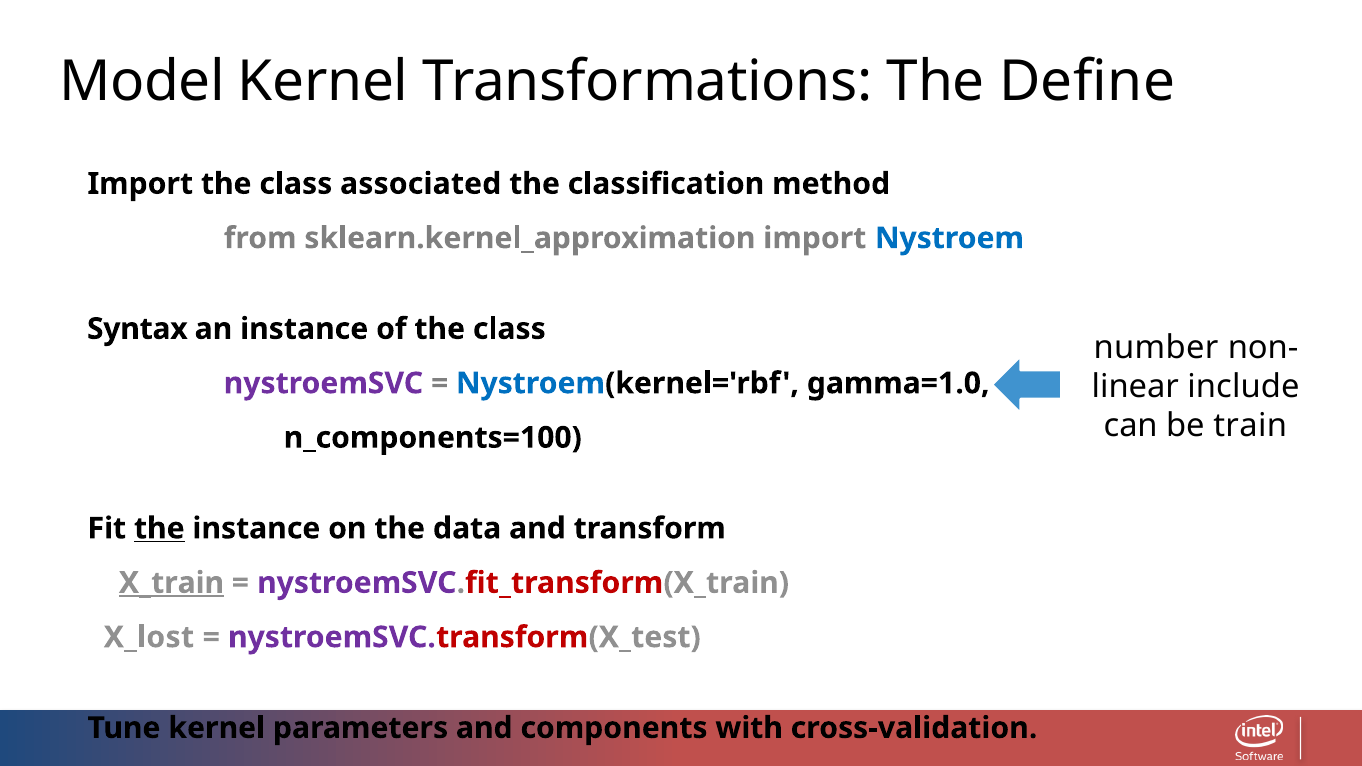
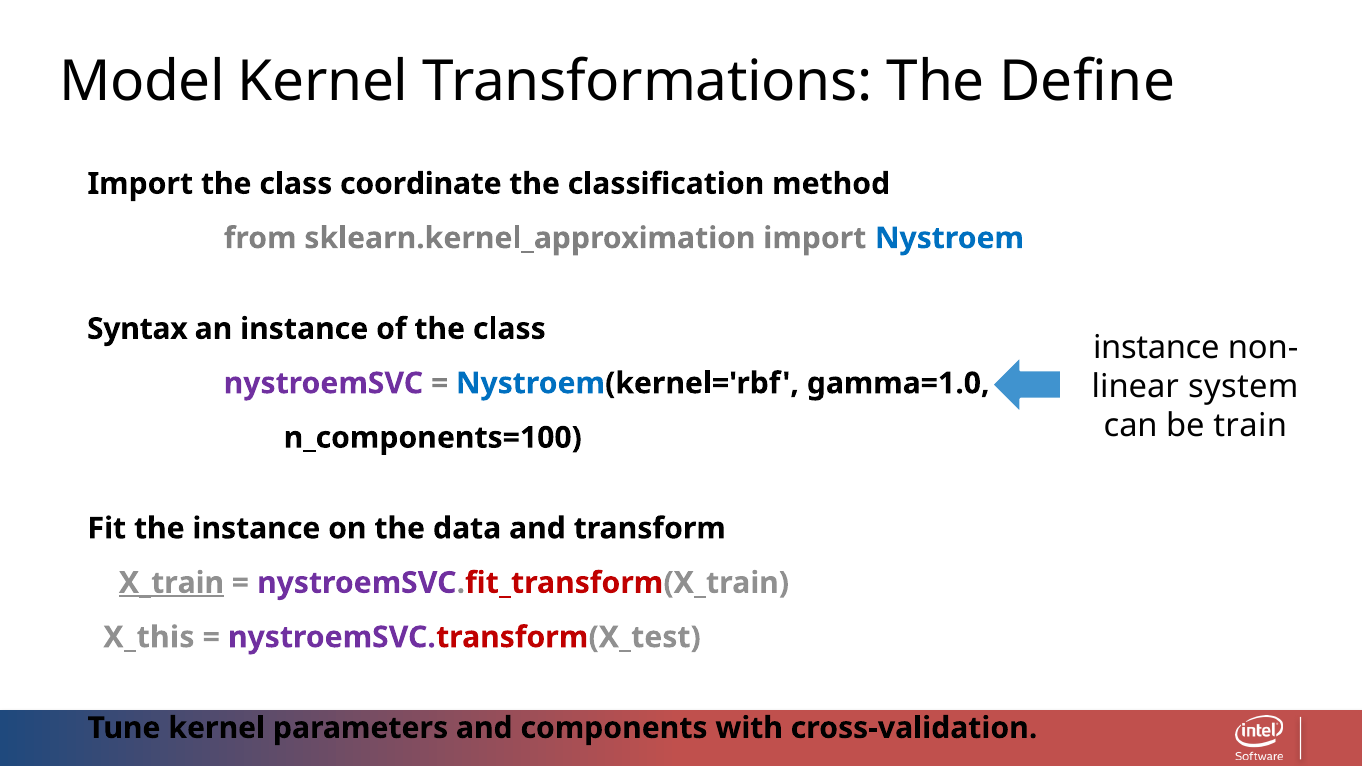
associated: associated -> coordinate (421, 184)
number: number -> instance (1156, 347)
include: include -> system (1243, 387)
the underline: present -> none (159, 529)
X_lost: X_lost -> X_this (149, 637)
